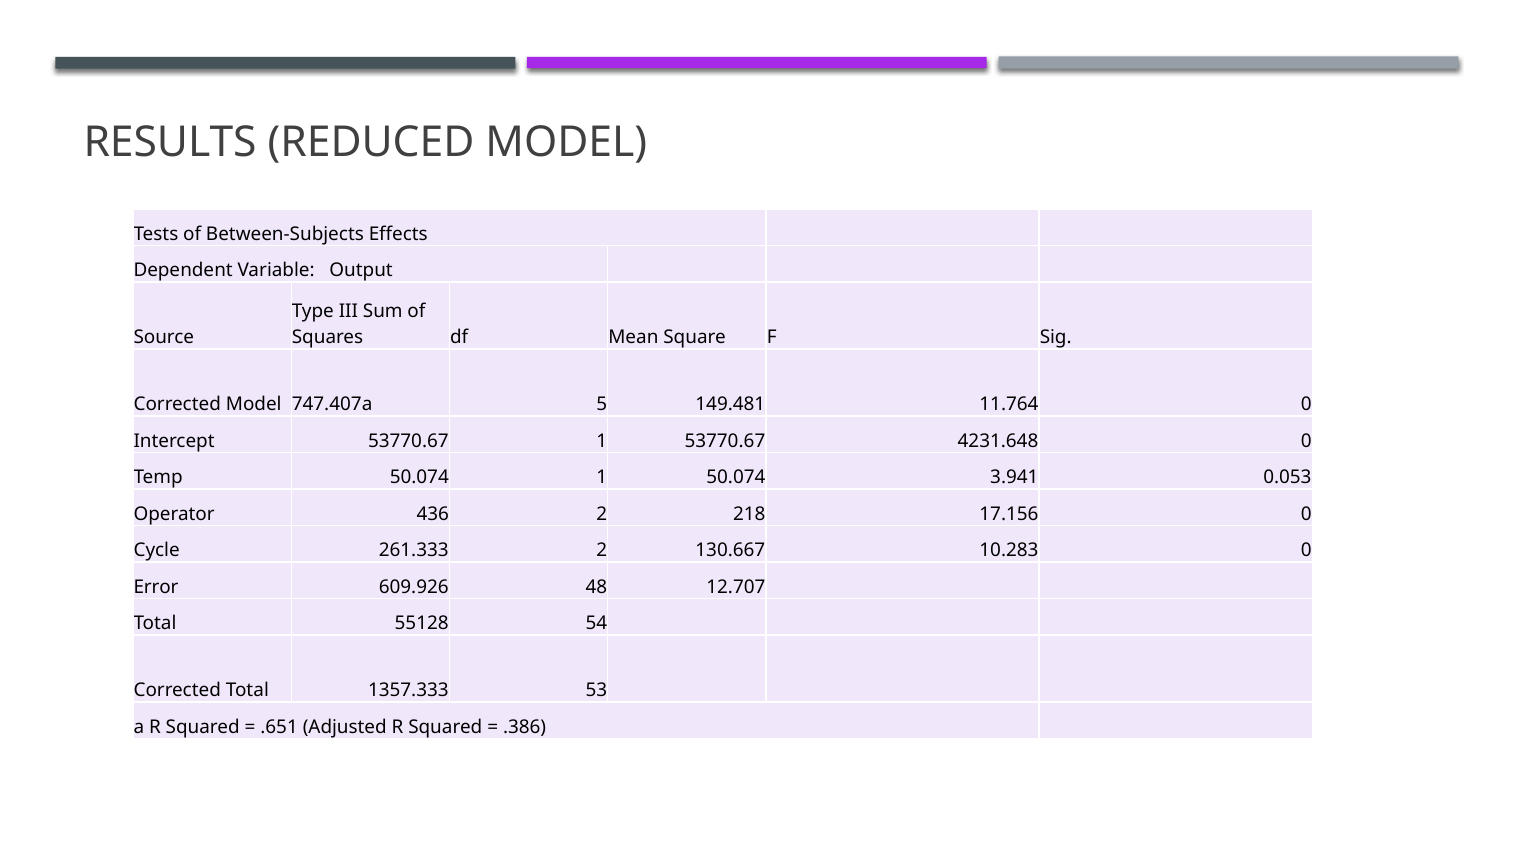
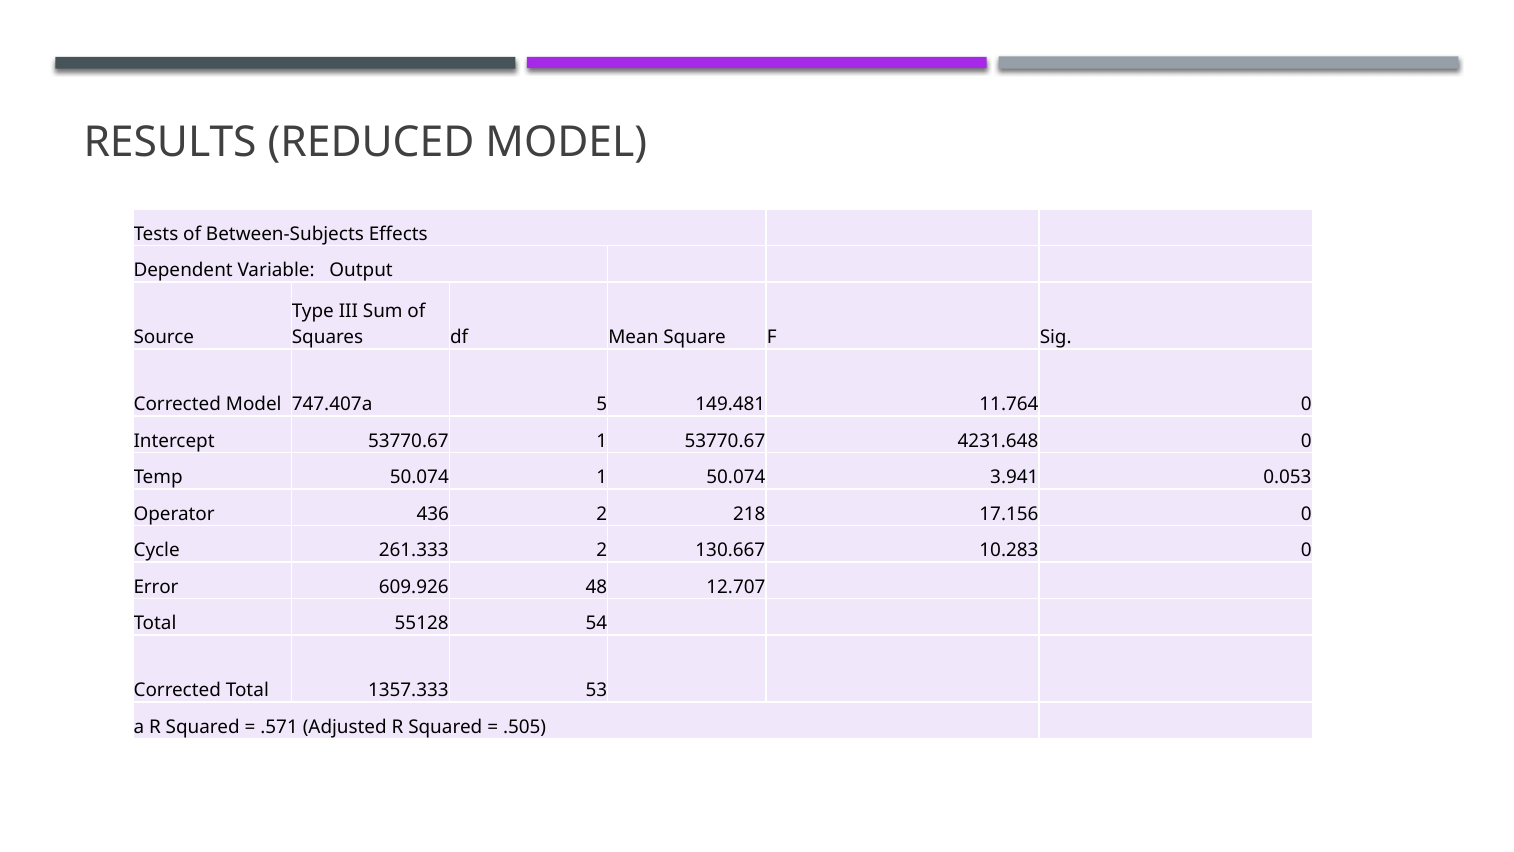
.651: .651 -> .571 (279, 727)
.386: .386 -> .505 (525, 727)
